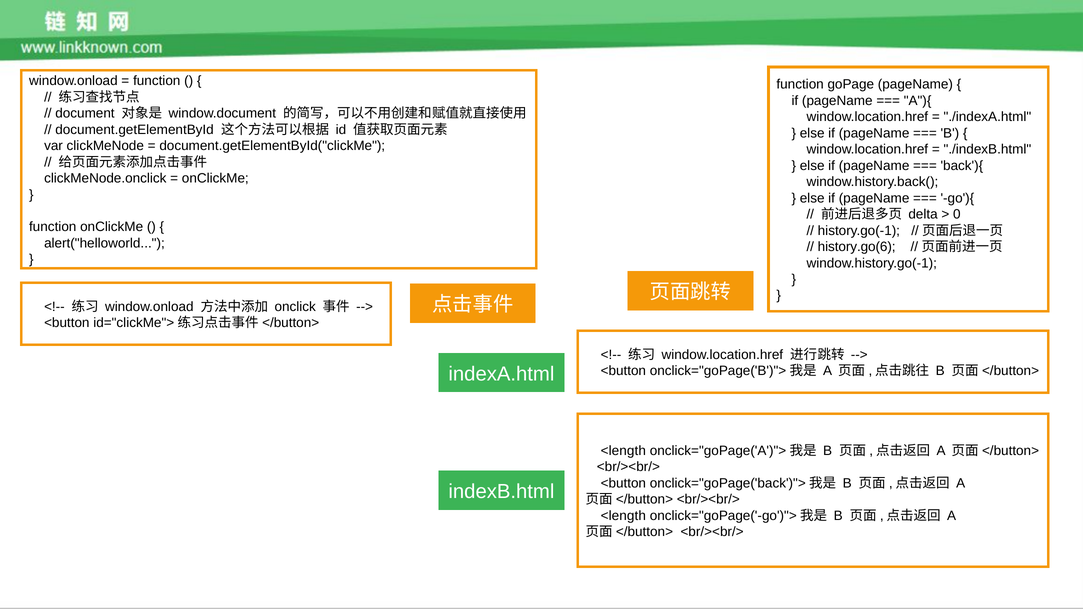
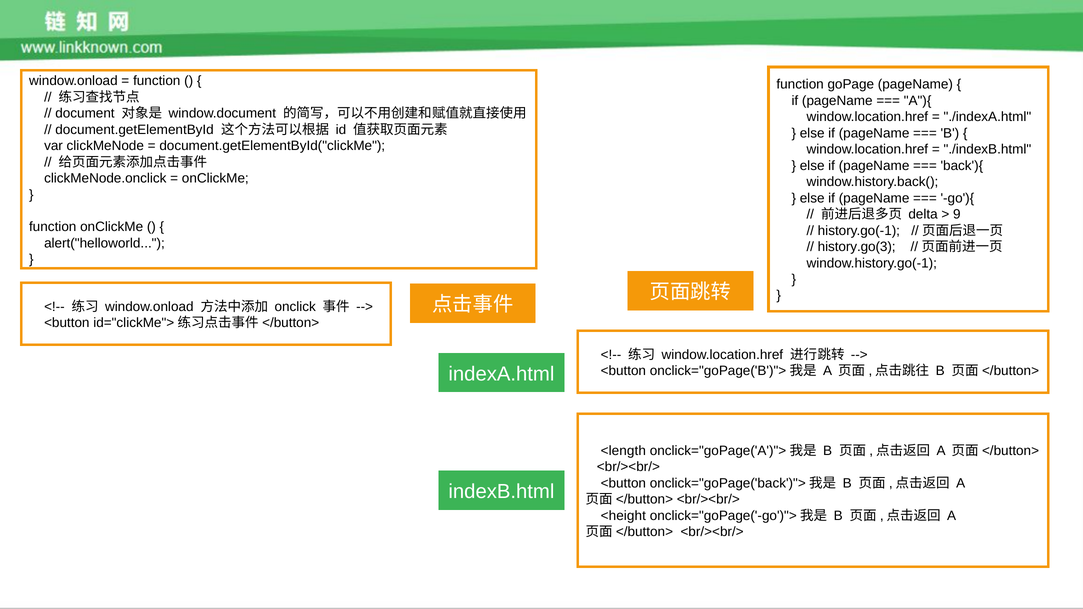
0: 0 -> 9 (957, 214)
history.go(6: history.go(6 -> history.go(3 (857, 247)
<length: <length -> <height (623, 516)
